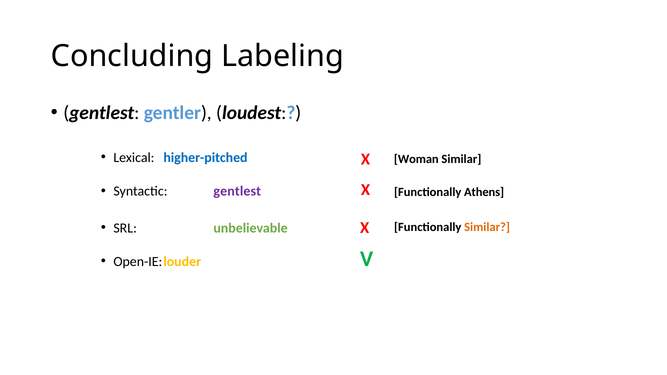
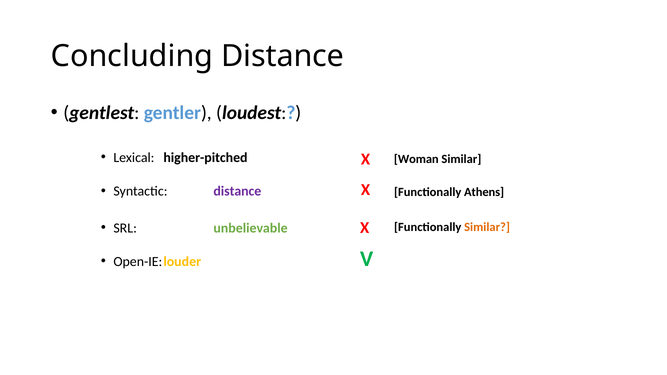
Concluding Labeling: Labeling -> Distance (283, 56)
higher-pitched colour: blue -> black (205, 158)
Syntactic gentlest: gentlest -> distance (237, 191)
